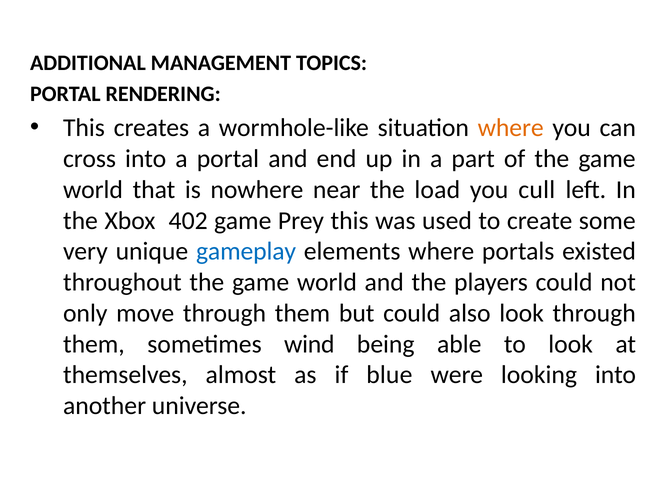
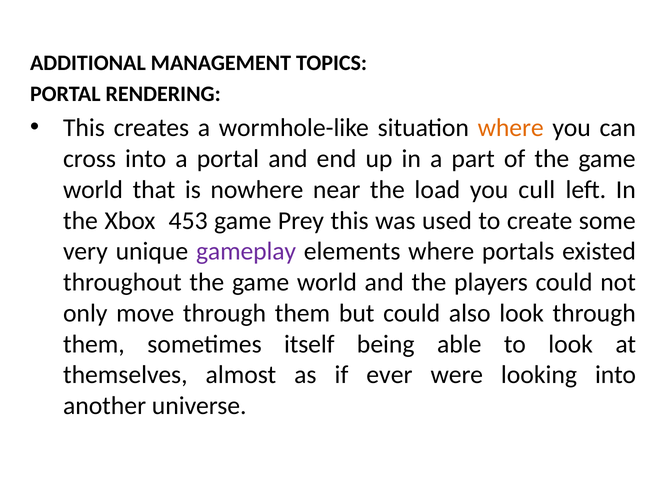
402: 402 -> 453 (188, 220)
gameplay colour: blue -> purple (246, 251)
wind: wind -> itself (309, 344)
blue: blue -> ever (389, 375)
